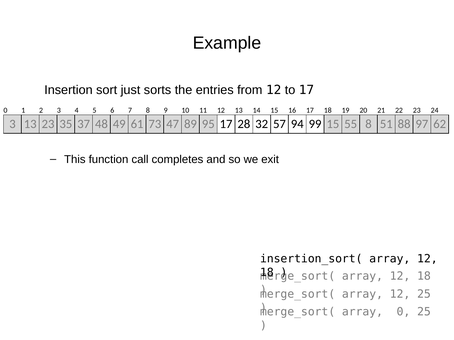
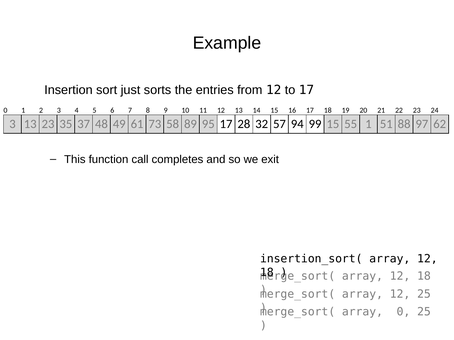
47: 47 -> 58 (173, 124)
55 8: 8 -> 1 (369, 124)
